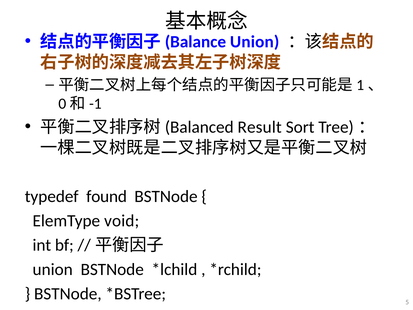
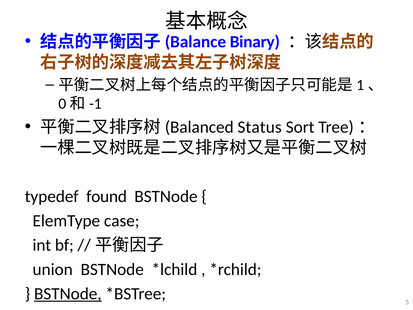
Union: Union -> Binary (255, 42)
Result: Result -> Status (260, 127)
void: void -> case (122, 221)
BSTNode underline: none -> present (68, 294)
